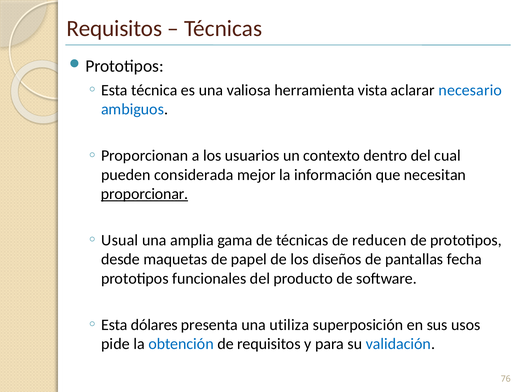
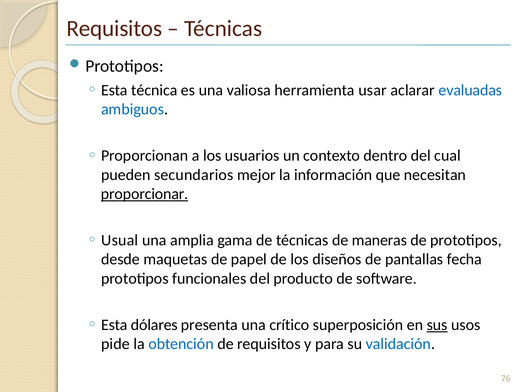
vista: vista -> usar (373, 90)
necesario: necesario -> evaluadas (470, 90)
considerada: considerada -> secundarios (194, 175)
reducen: reducen -> maneras (379, 240)
utiliza: utiliza -> crítico (289, 325)
sus underline: none -> present (437, 325)
